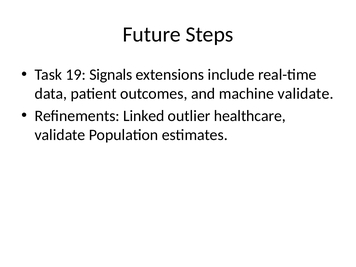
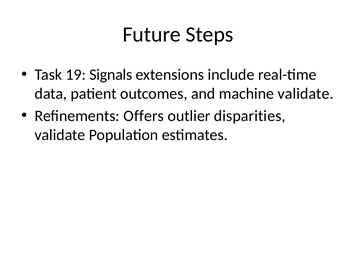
Linked: Linked -> Offers (144, 116)
healthcare: healthcare -> disparities (250, 116)
